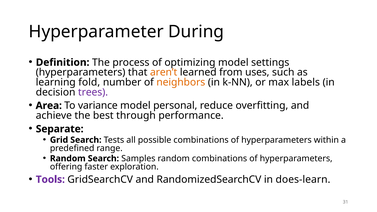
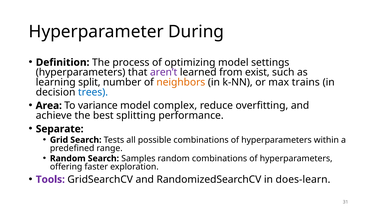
aren’t colour: orange -> purple (164, 72)
uses: uses -> exist (257, 72)
fold: fold -> split (89, 82)
labels: labels -> trains (306, 82)
trees colour: purple -> blue (93, 92)
personal: personal -> complex (175, 106)
through: through -> splitting (136, 116)
